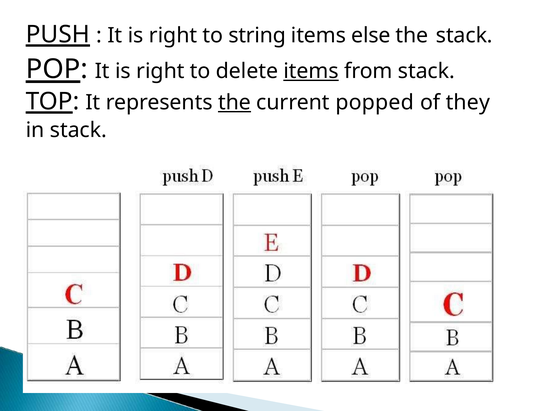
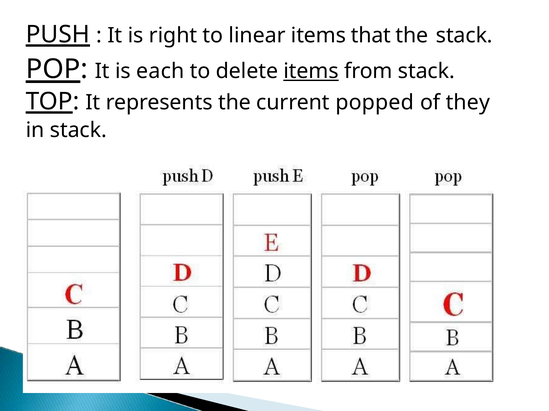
string: string -> linear (257, 35)
else: else -> that (371, 35)
POP It is right: right -> each (160, 71)
the underline: present -> none (234, 103)
